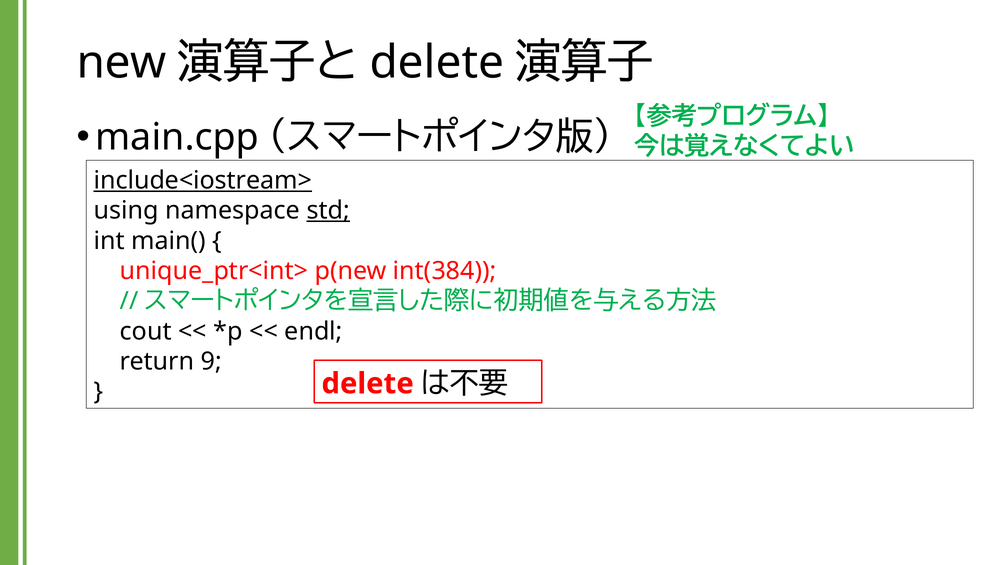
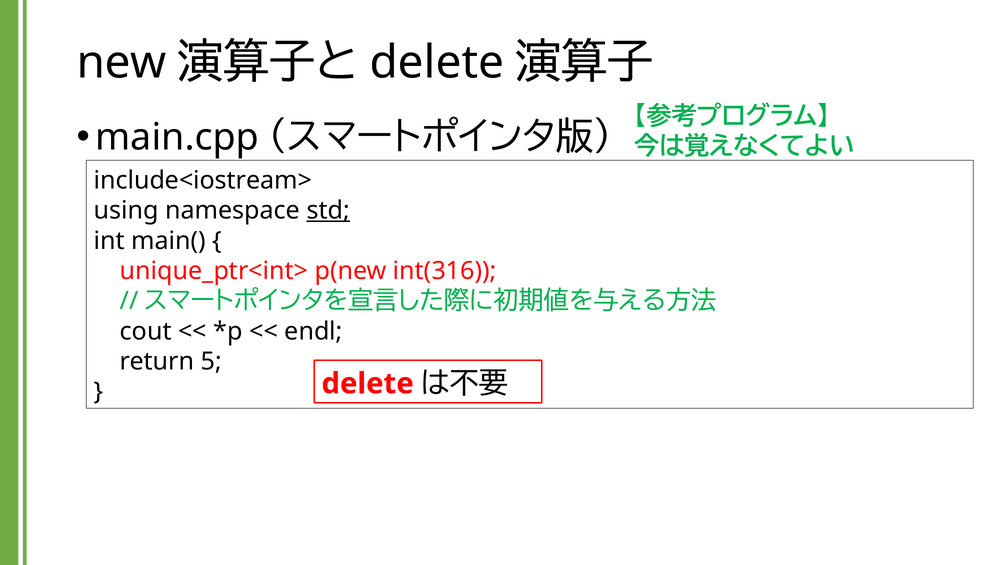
include<iostream> underline: present -> none (203, 180)
int(384: int(384 -> int(316 (445, 271)
9: 9 -> 5 (211, 361)
